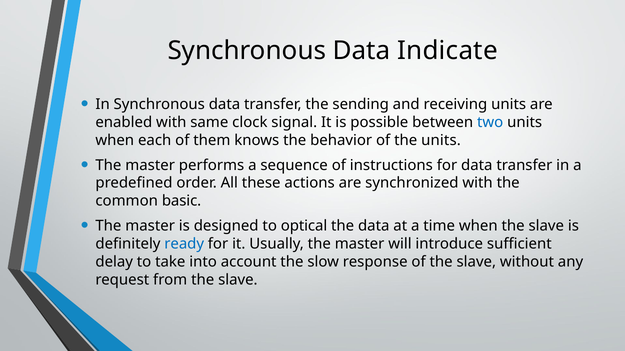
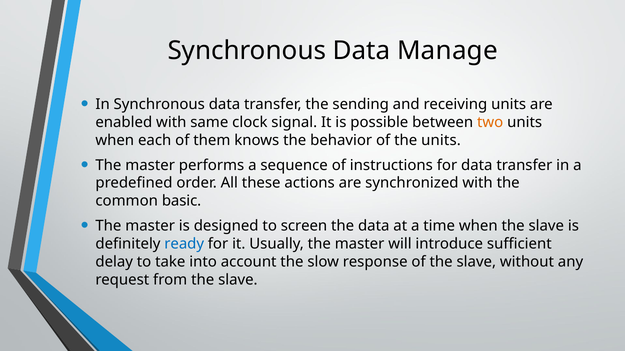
Indicate: Indicate -> Manage (447, 51)
two colour: blue -> orange (490, 122)
optical: optical -> screen (304, 226)
